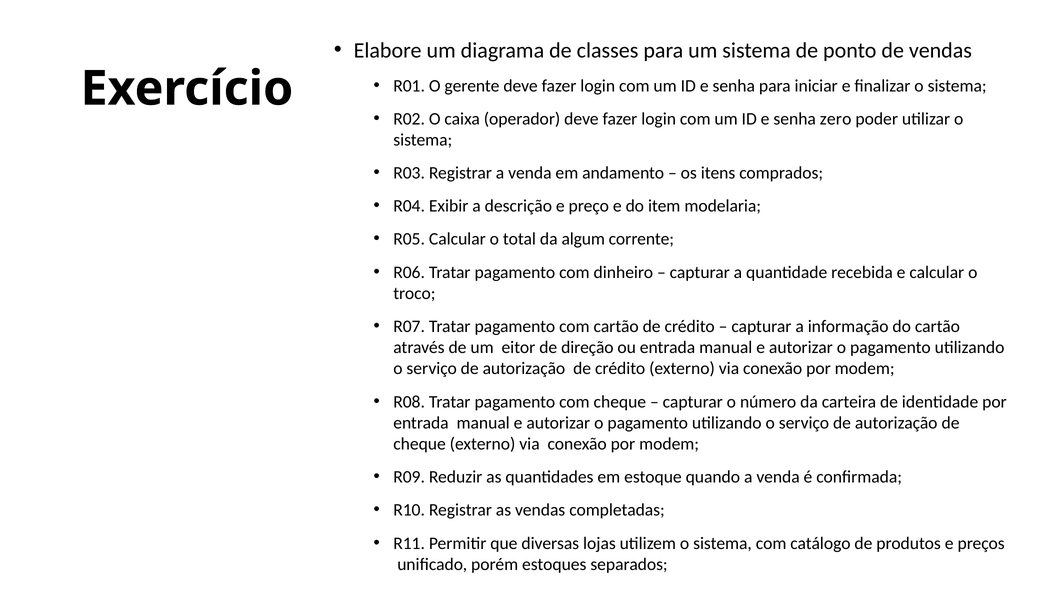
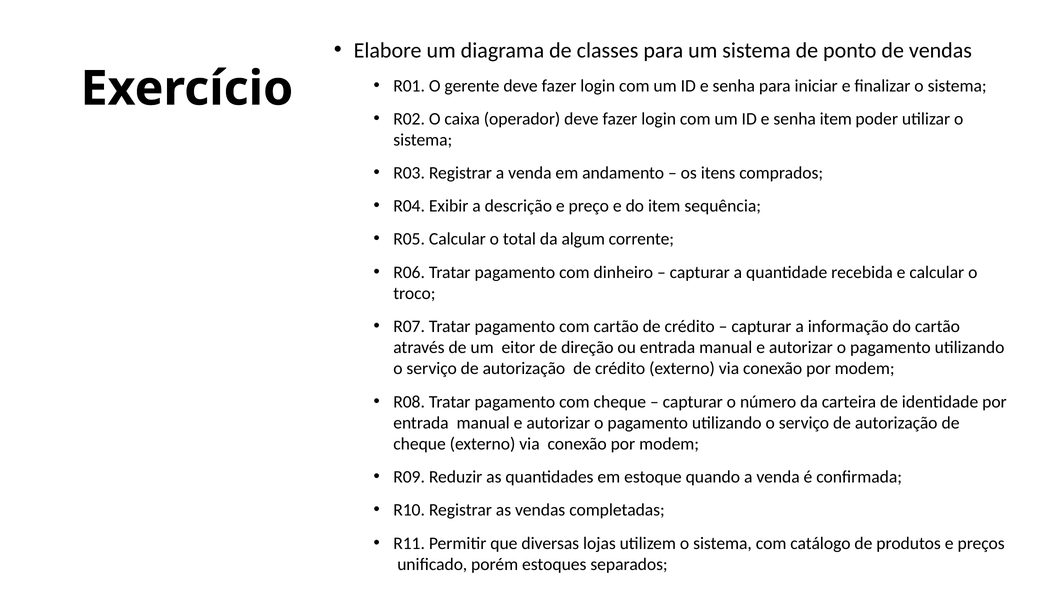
senha zero: zero -> item (836, 119)
modelaria: modelaria -> sequência (723, 206)
